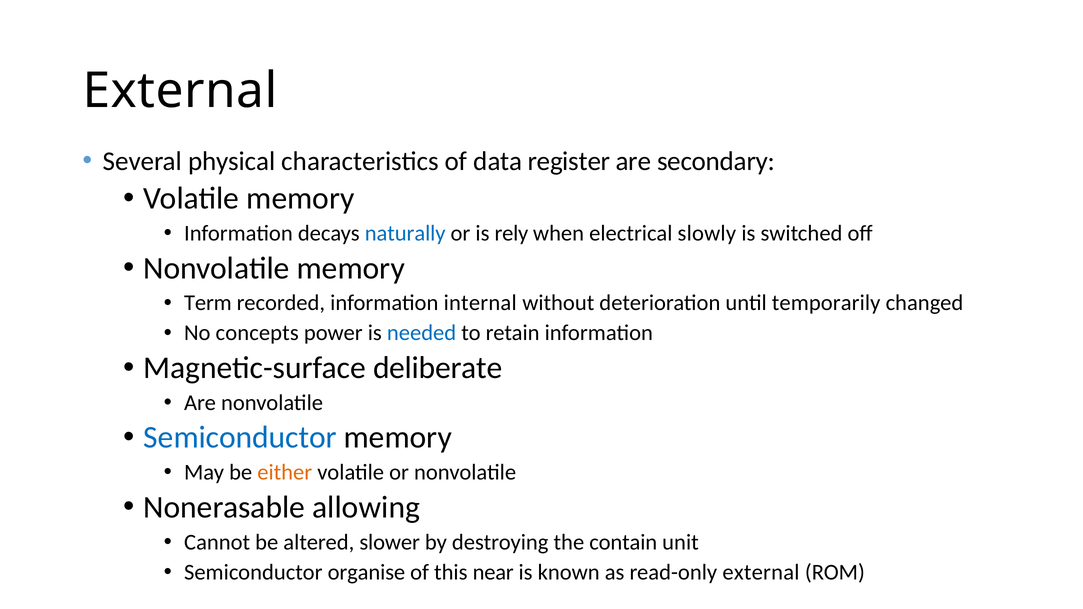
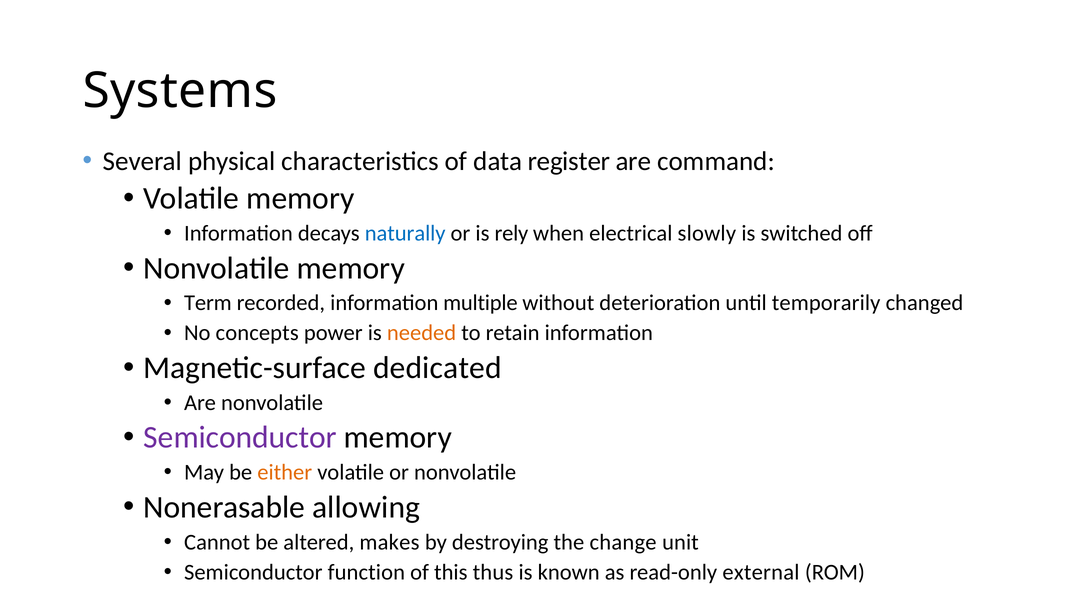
External: External -> Systems (180, 91)
secondary: secondary -> command (716, 161)
internal: internal -> multiple (480, 303)
needed colour: blue -> orange (422, 333)
deliberate: deliberate -> dedicated (437, 368)
Semiconductor colour: blue -> purple (240, 438)
slower: slower -> makes (389, 542)
contain: contain -> change (623, 542)
organise: organise -> function (366, 572)
near: near -> thus (493, 572)
